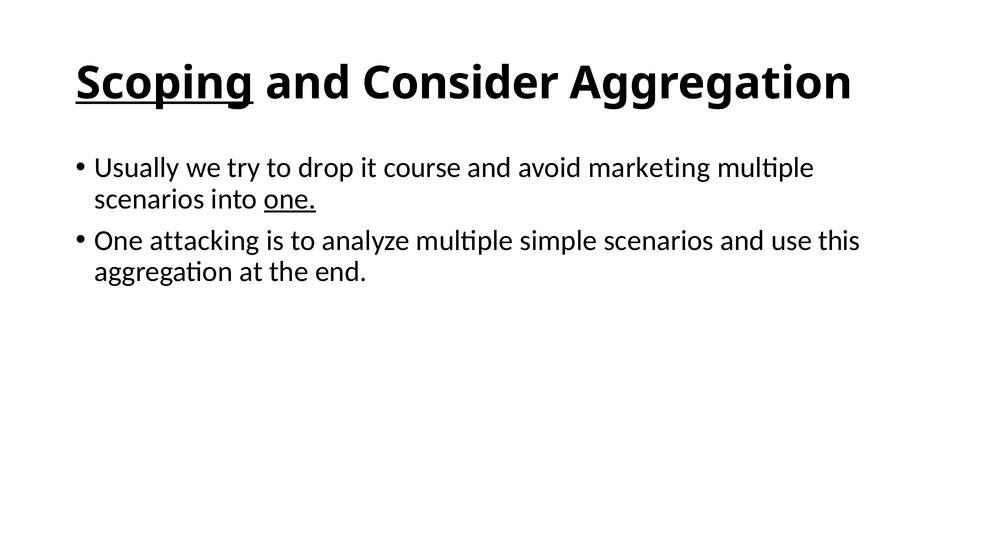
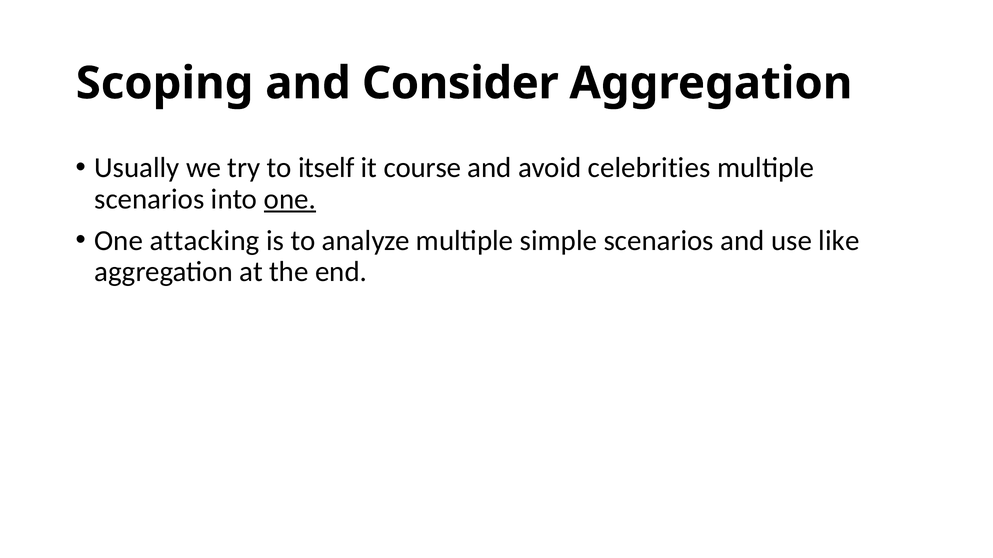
Scoping underline: present -> none (165, 83)
drop: drop -> itself (326, 168)
marketing: marketing -> celebrities (649, 168)
this: this -> like (839, 241)
